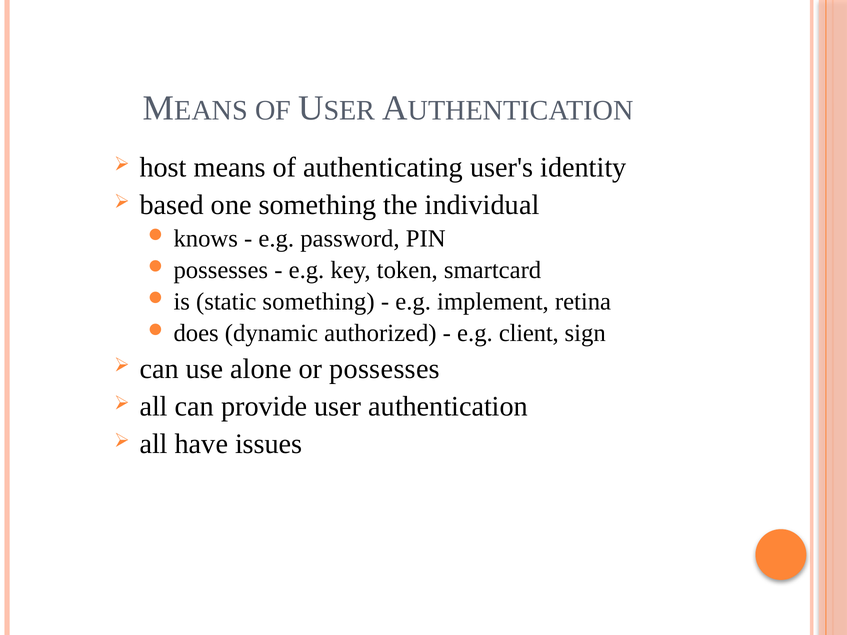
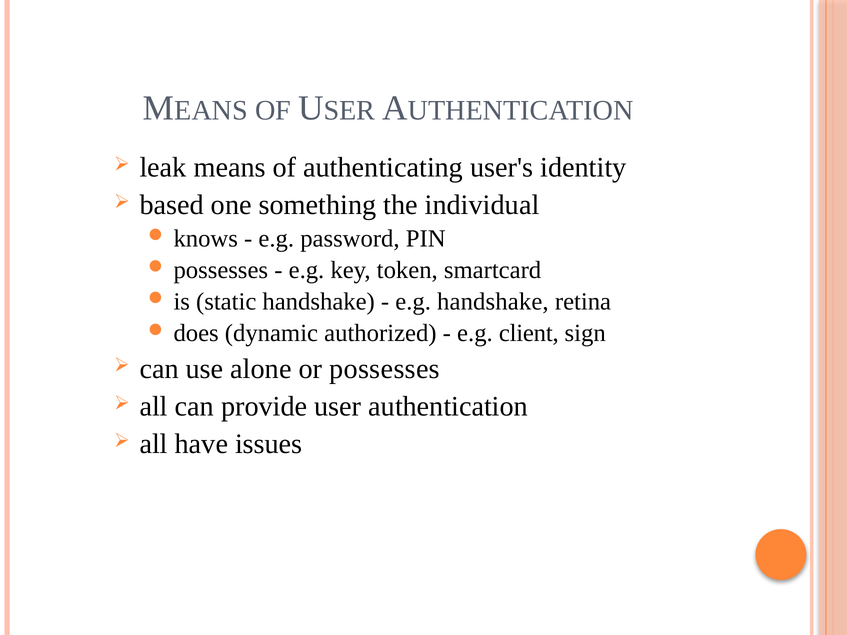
host: host -> leak (163, 167)
static something: something -> handshake (319, 302)
e.g implement: implement -> handshake (493, 302)
